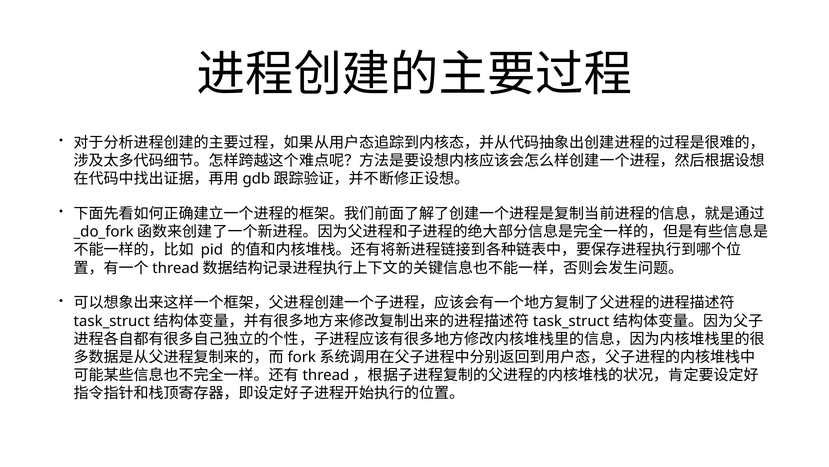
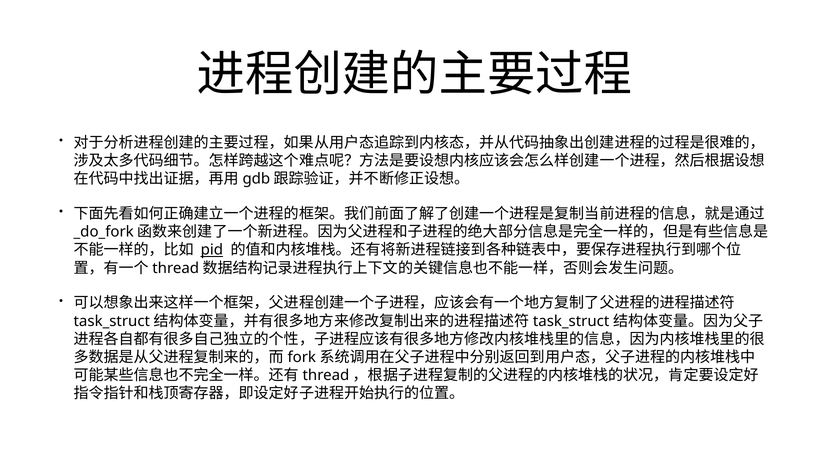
pid underline: none -> present (212, 250)
